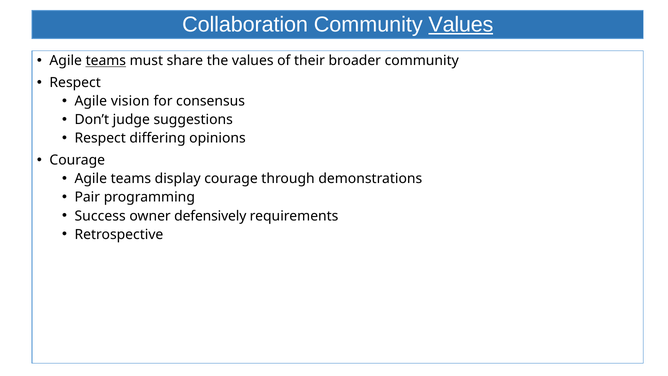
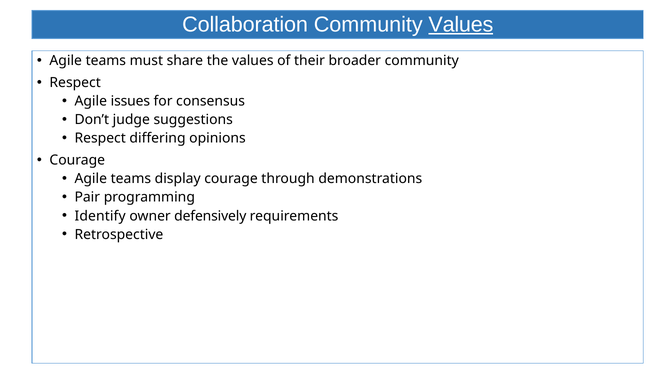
teams underline: present -> none (106, 61)
vision: vision -> issues (130, 101)
Success: Success -> Identify (100, 216)
